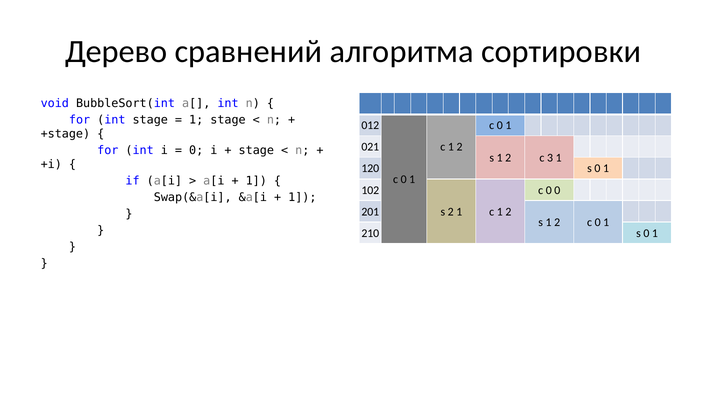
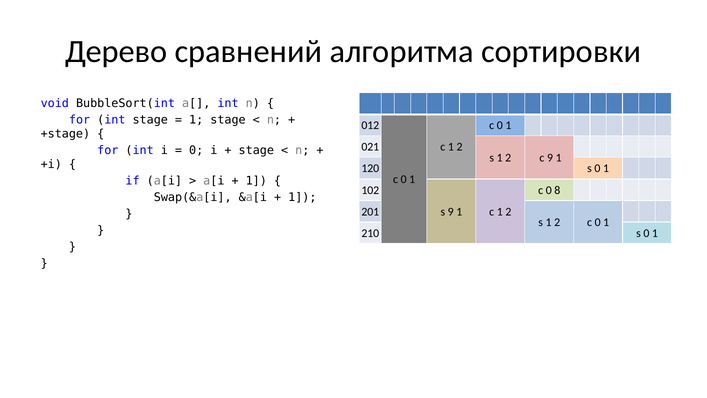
c 3: 3 -> 9 (550, 158)
0 0: 0 -> 8 (557, 190)
s 2: 2 -> 9 (451, 211)
